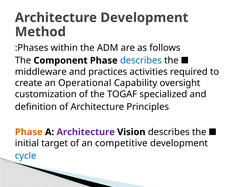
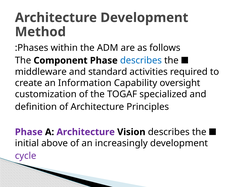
practices: practices -> standard (108, 72)
Operational: Operational -> Information (85, 83)
Phase colour: orange -> purple (29, 132)
target: target -> above (55, 143)
competitive: competitive -> increasingly (121, 143)
cycle colour: blue -> purple (26, 156)
